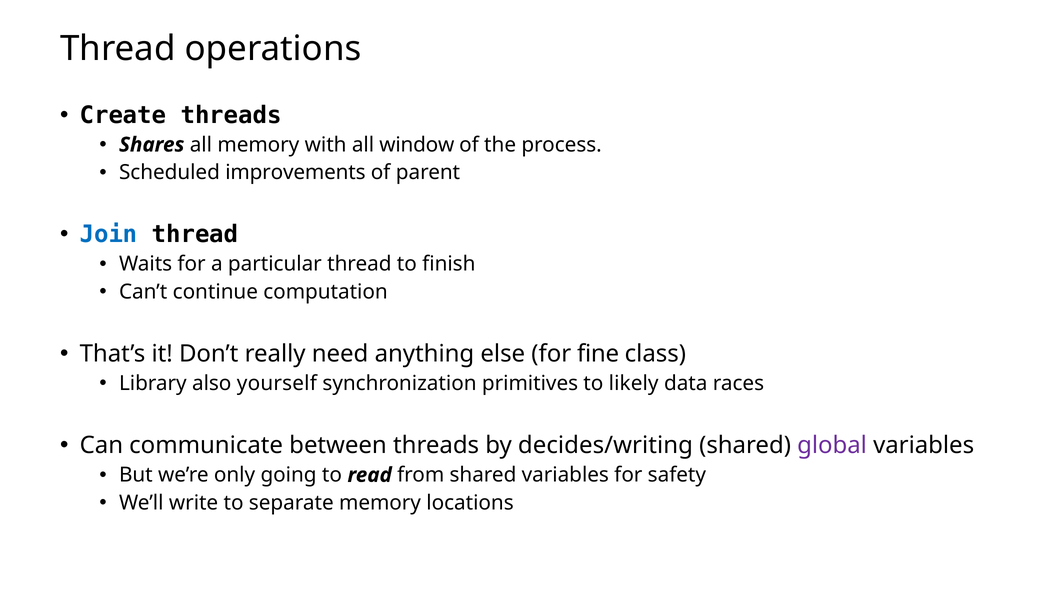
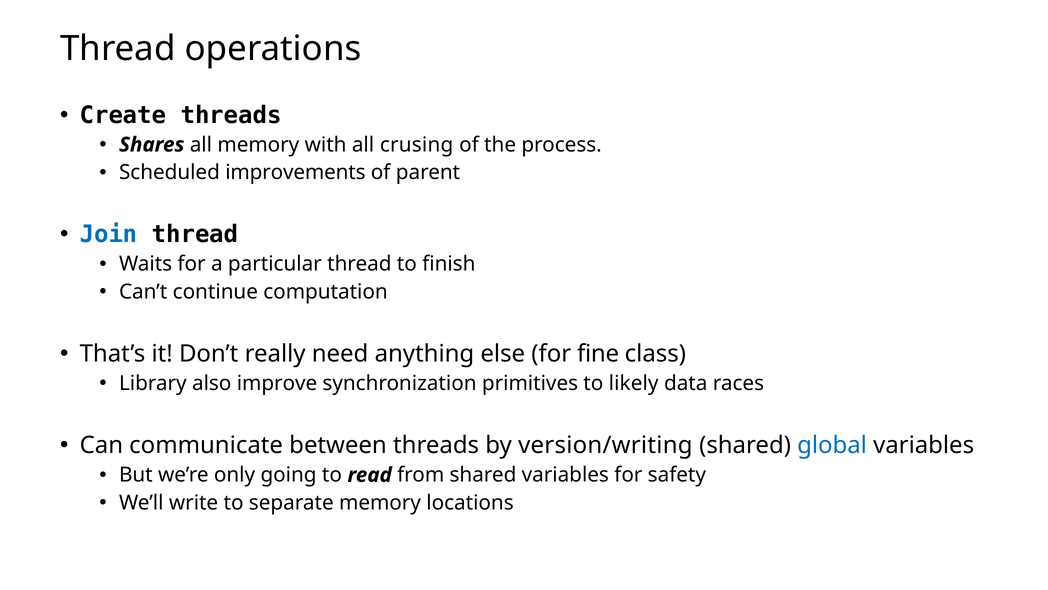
window: window -> crusing (417, 145)
yourself: yourself -> improve (277, 383)
decides/writing: decides/writing -> version/writing (605, 445)
global colour: purple -> blue (832, 445)
